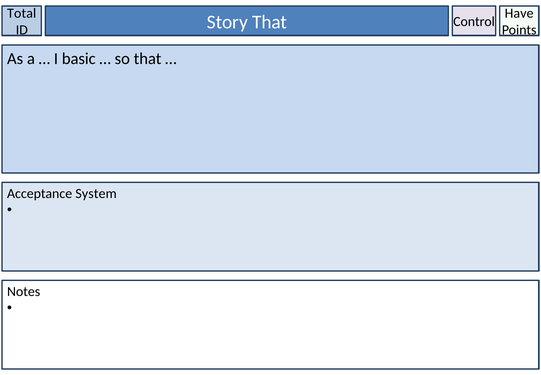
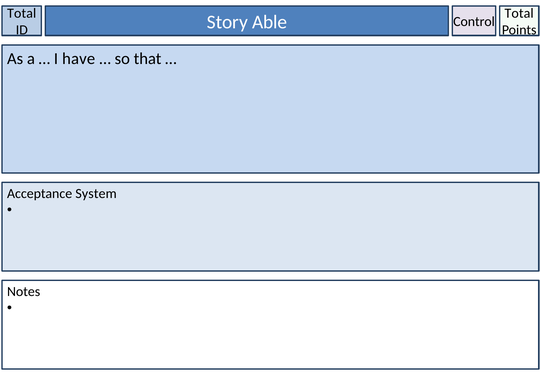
Have: Have -> Total (519, 13)
Story That: That -> Able (270, 22)
basic: basic -> have (79, 59)
